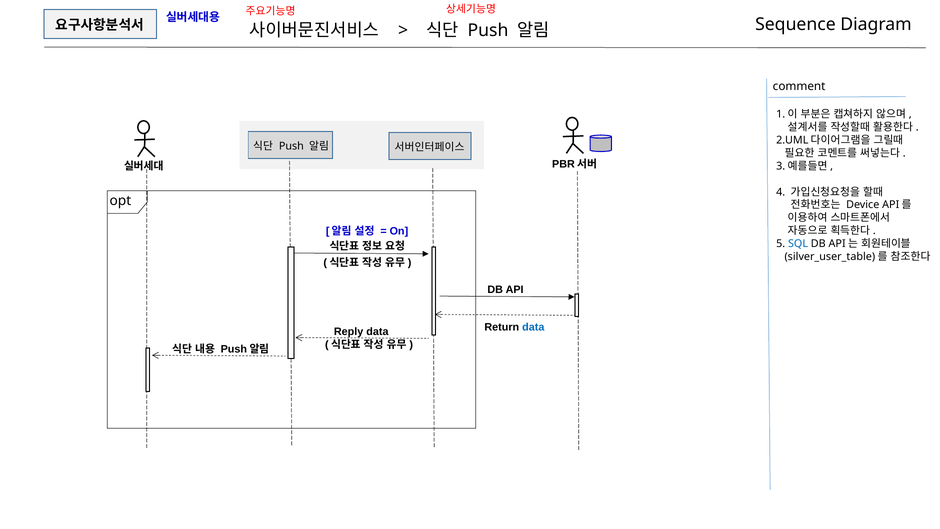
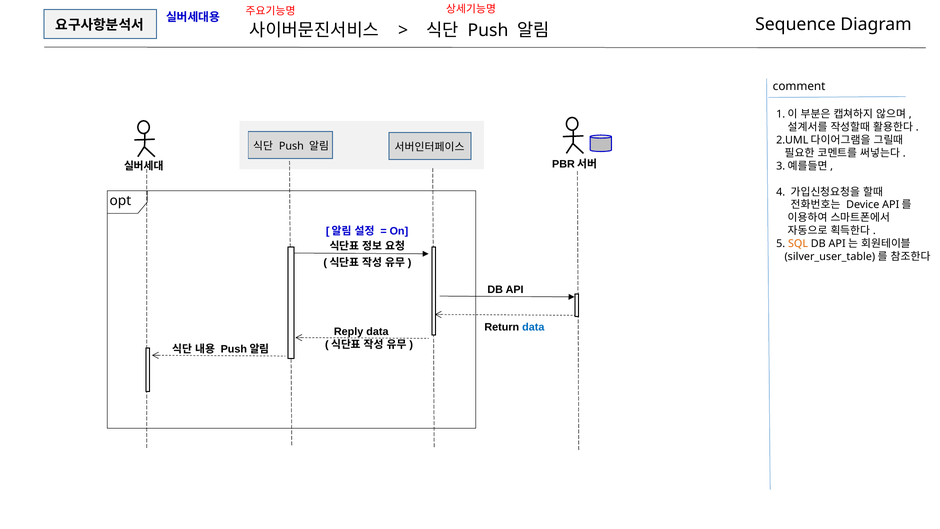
SQL colour: blue -> orange (798, 244)
